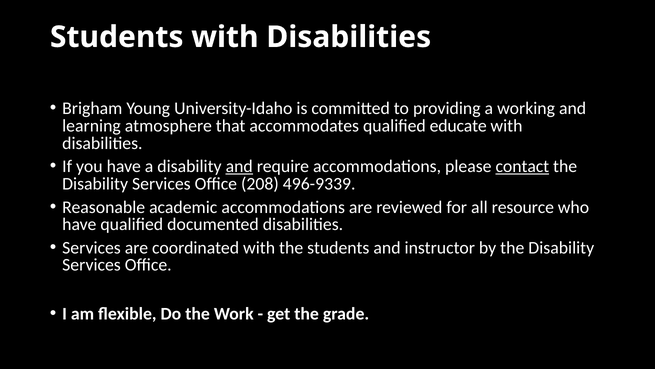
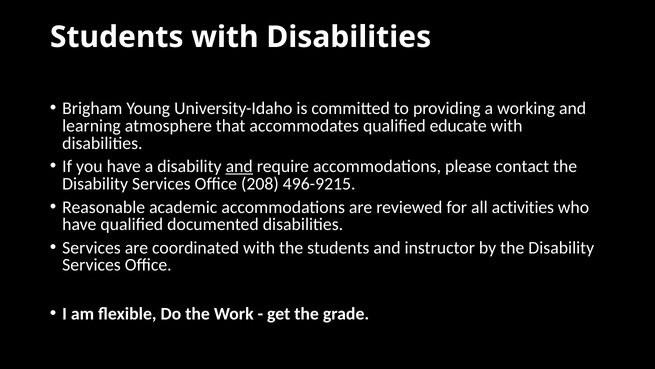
contact underline: present -> none (522, 166)
496-9339: 496-9339 -> 496-9215 (319, 184)
resource: resource -> activities (523, 207)
